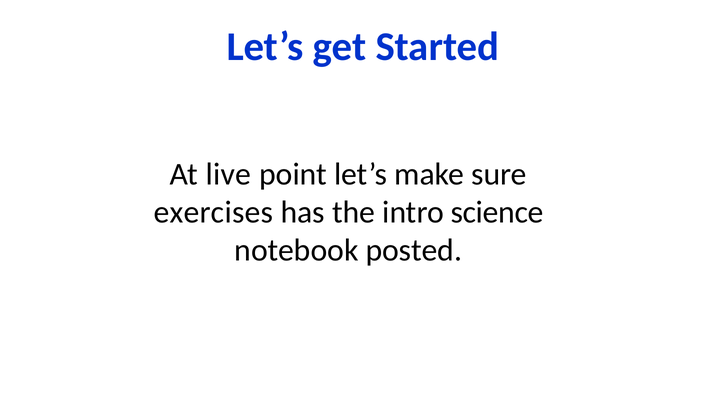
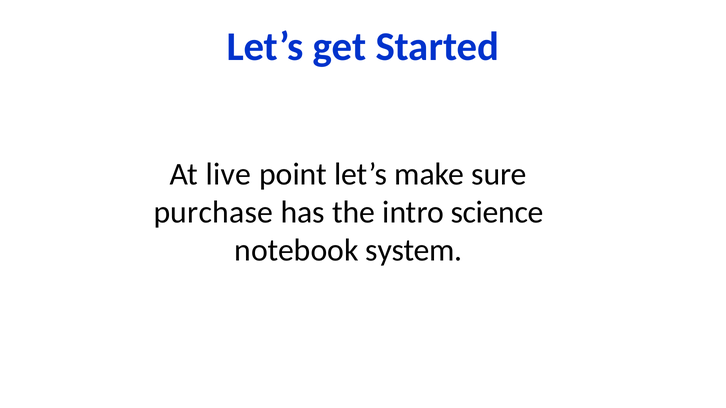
exercises: exercises -> purchase (213, 212)
posted: posted -> system (414, 251)
